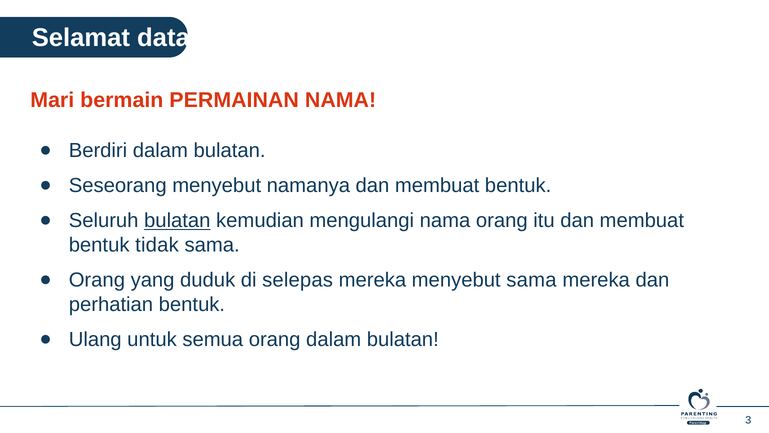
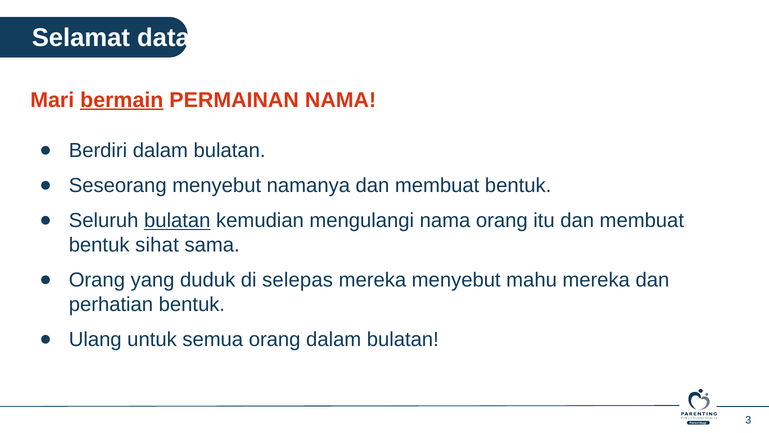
bermain underline: none -> present (122, 100)
tidak: tidak -> sihat (157, 245)
menyebut sama: sama -> mahu (532, 280)
